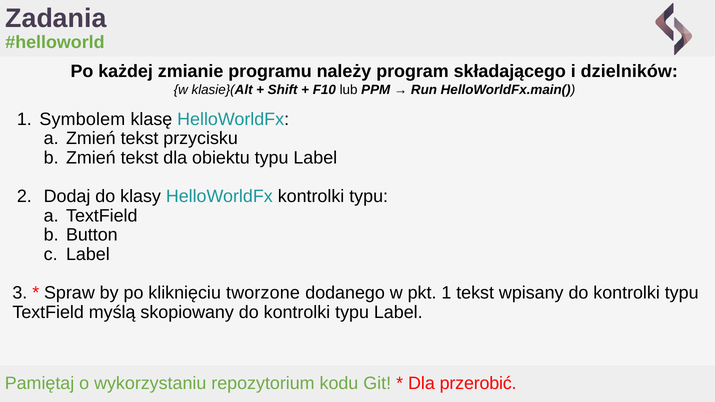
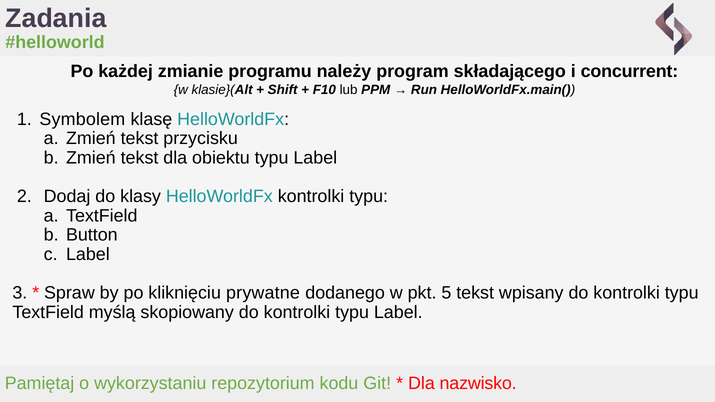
dzielników: dzielników -> concurrent (629, 71)
tworzone: tworzone -> prywatne (263, 293)
pkt 1: 1 -> 5 (446, 293)
przerobić: przerobić -> nazwisko (478, 383)
